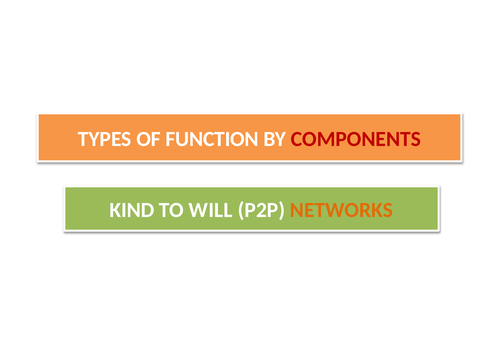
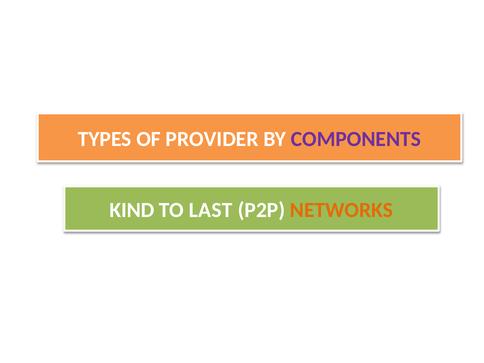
FUNCTION: FUNCTION -> PROVIDER (212, 139)
COMPONENTS colour: red -> purple (356, 139)
WILL: WILL -> LAST (211, 210)
